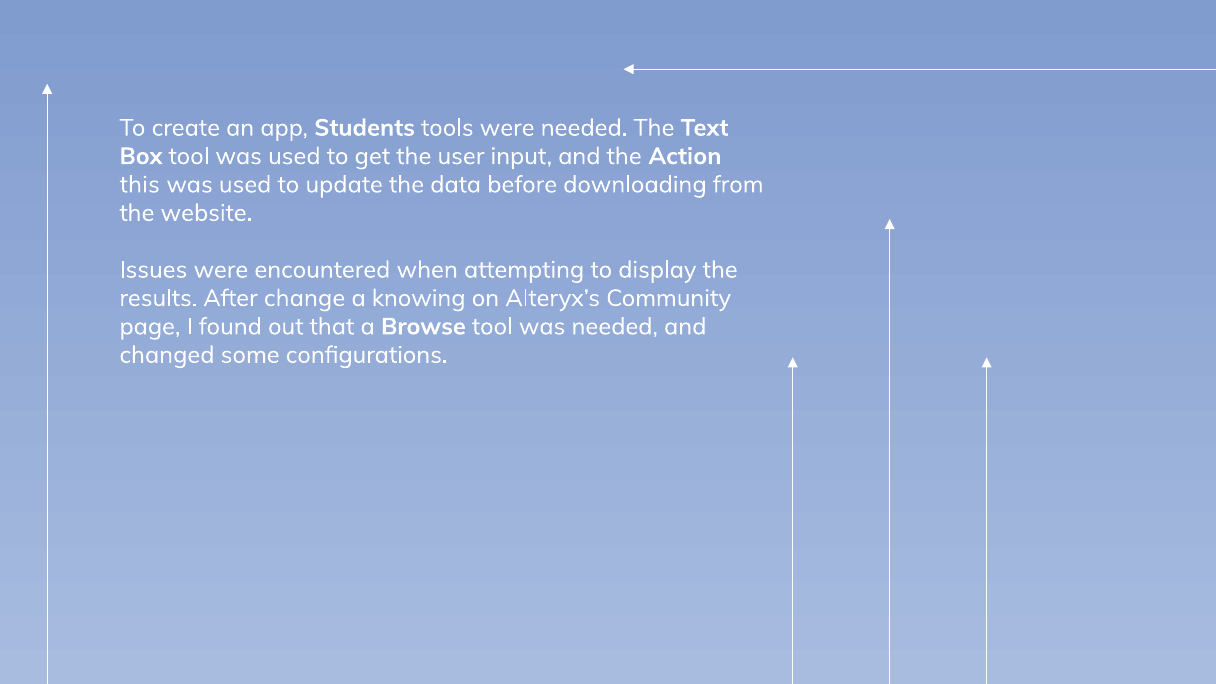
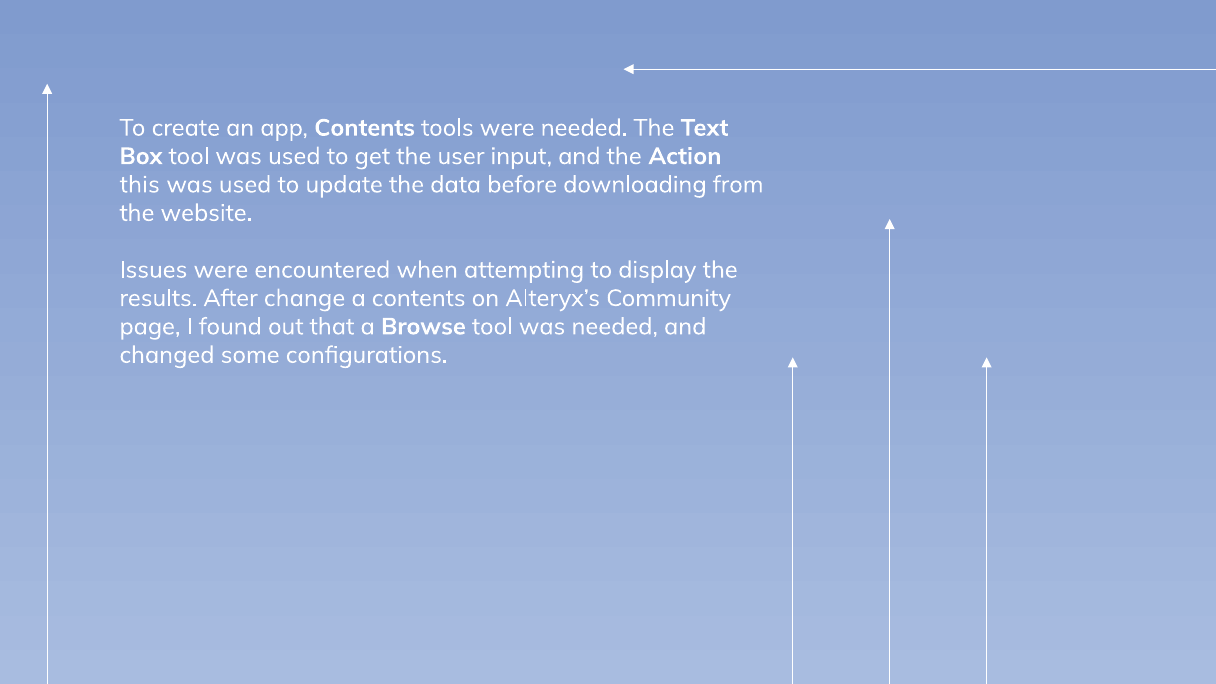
app Students: Students -> Contents (365, 128)
a knowing: knowing -> contents (419, 298)
